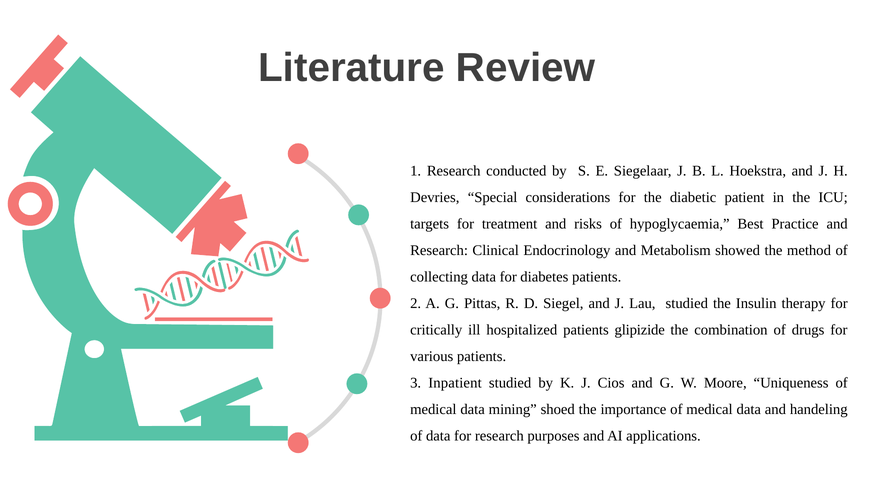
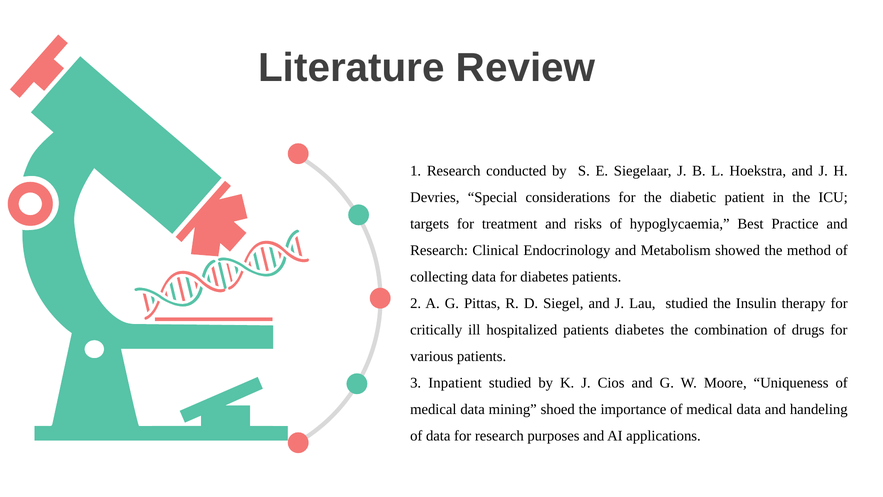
patients glipizide: glipizide -> diabetes (640, 330)
